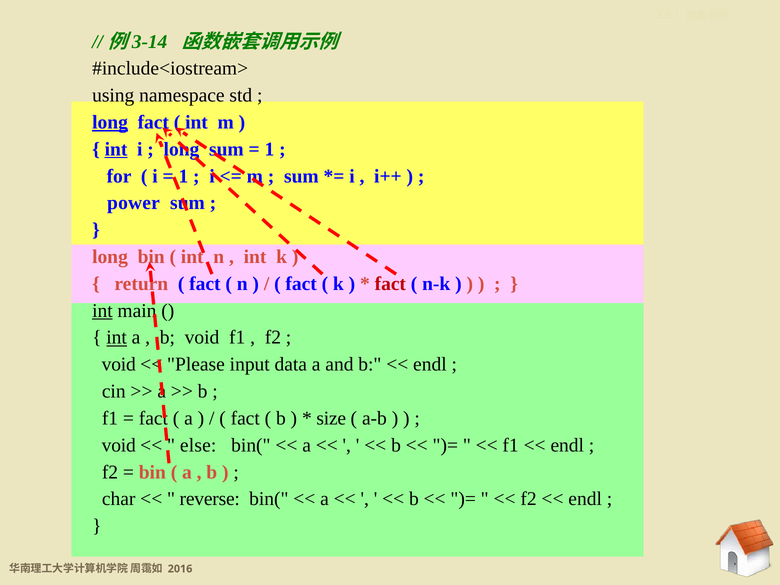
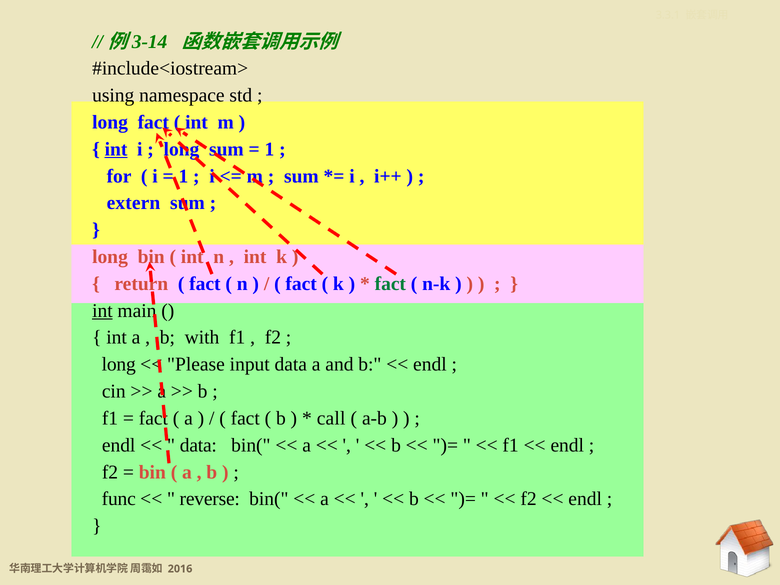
long underline: present -> none (110, 122)
power: power -> extern (133, 203)
fact colour: red -> green (390, 284)
int underline: present -> none (117, 338)
void: void -> with (202, 338)
void: void -> long (119, 364)
size: size -> call (331, 418)
void: void -> endl (119, 445)
else: else -> data (198, 445)
char: char -> func (119, 499)
